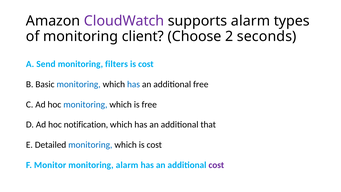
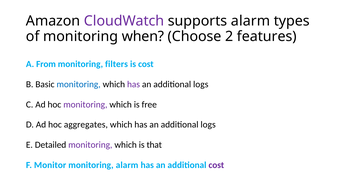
client: client -> when (143, 36)
seconds: seconds -> features (267, 36)
Send: Send -> From (46, 64)
has colour: blue -> purple (134, 84)
free: free -> logs (201, 84)
monitoring colour: blue -> purple (85, 104)
notification: notification -> aggregates (86, 125)
that: that -> logs (208, 125)
monitoring colour: blue -> purple (90, 145)
which is cost: cost -> that (154, 145)
